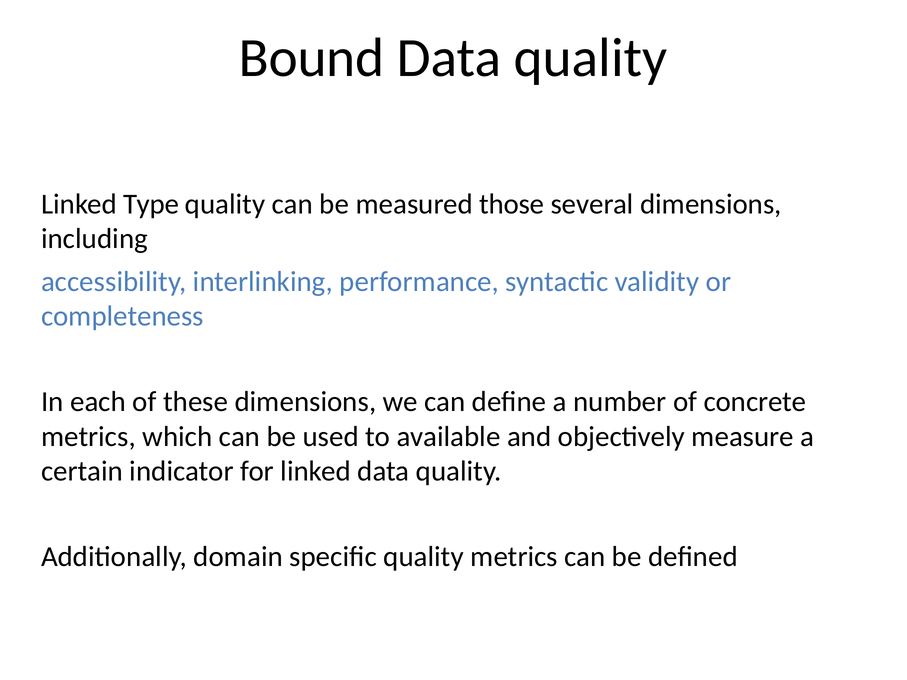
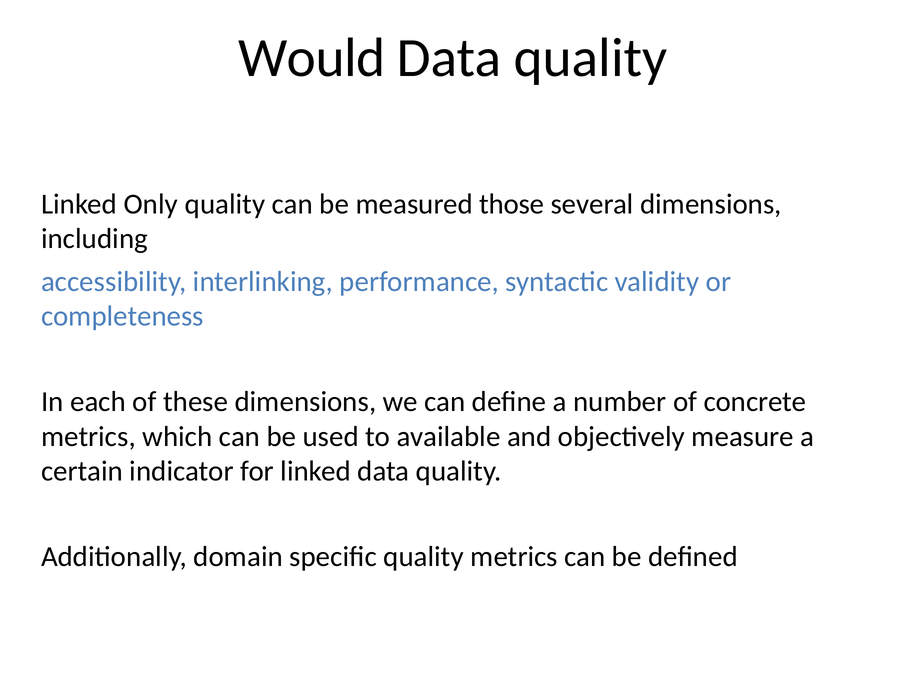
Bound: Bound -> Would (312, 58)
Type: Type -> Only (151, 204)
